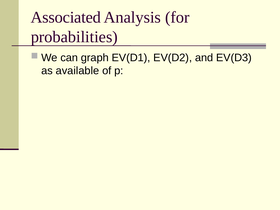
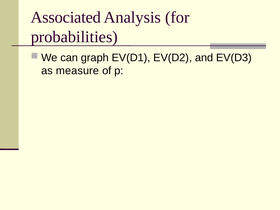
available: available -> measure (77, 71)
